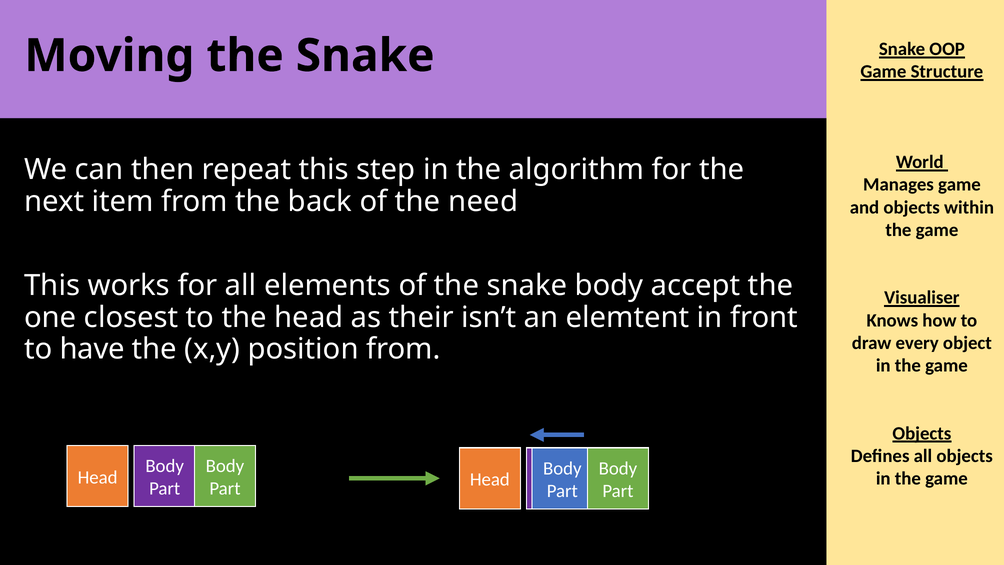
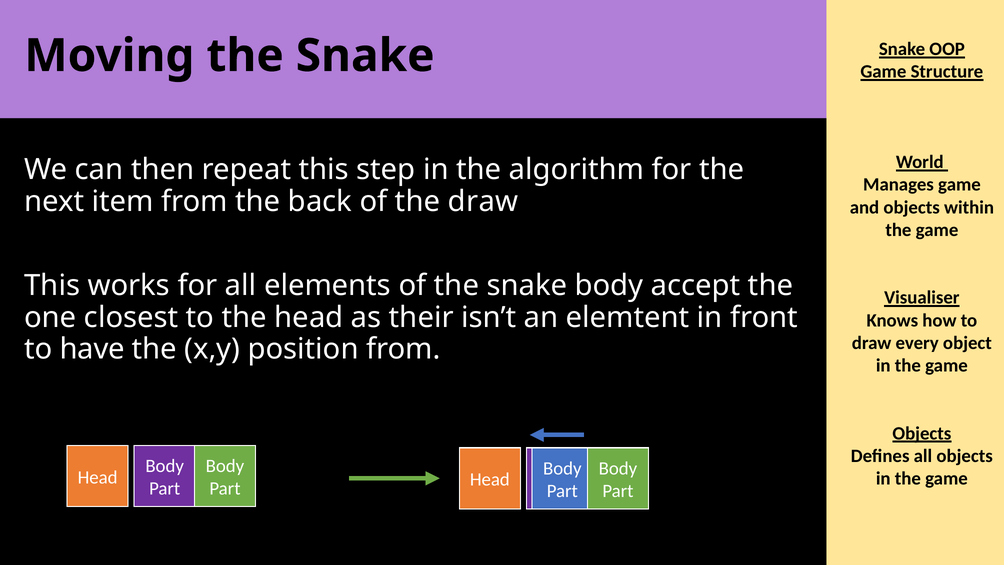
the need: need -> draw (483, 201)
